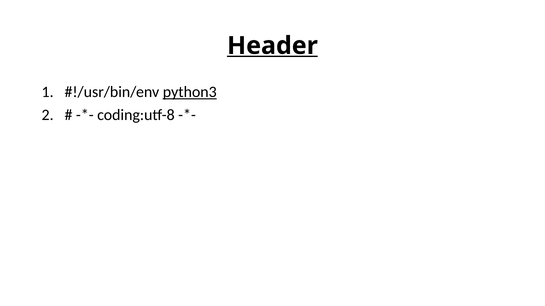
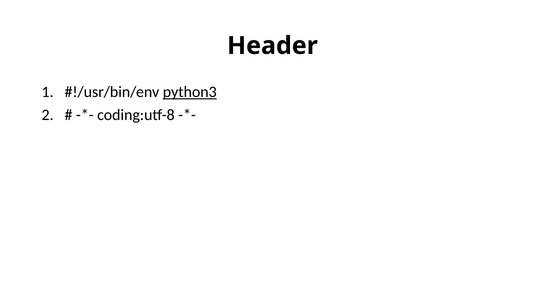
Header underline: present -> none (272, 46)
